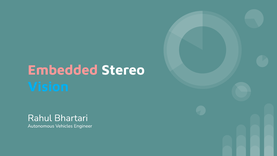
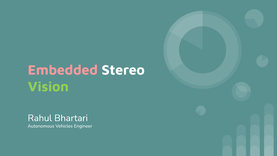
Vision colour: light blue -> light green (48, 87)
